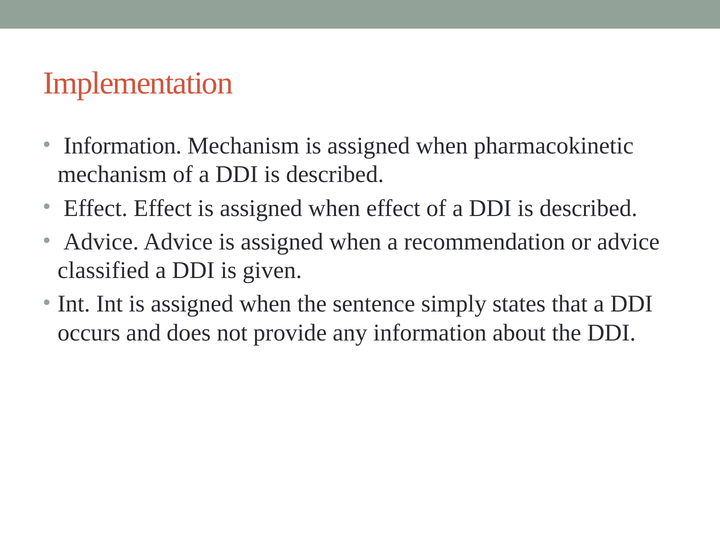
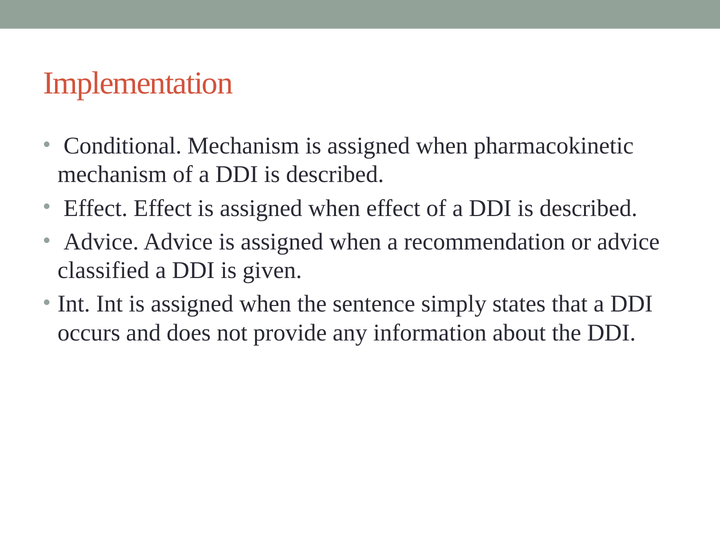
Information: Information -> Conditional (123, 146)
